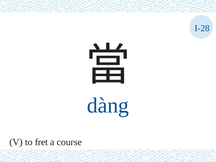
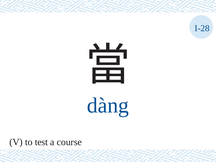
fret: fret -> test (41, 142)
